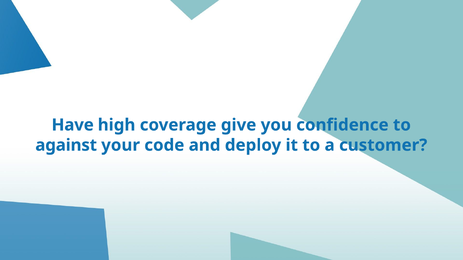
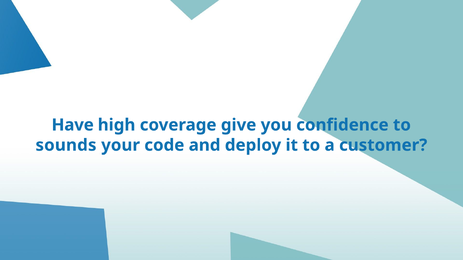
against: against -> sounds (66, 145)
